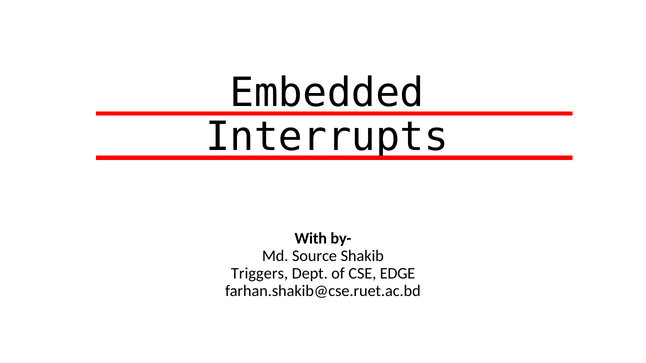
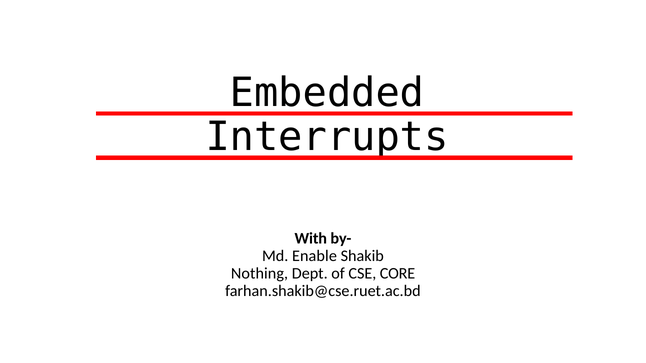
Source: Source -> Enable (314, 256)
Triggers: Triggers -> Nothing (260, 274)
EDGE: EDGE -> CORE (397, 274)
